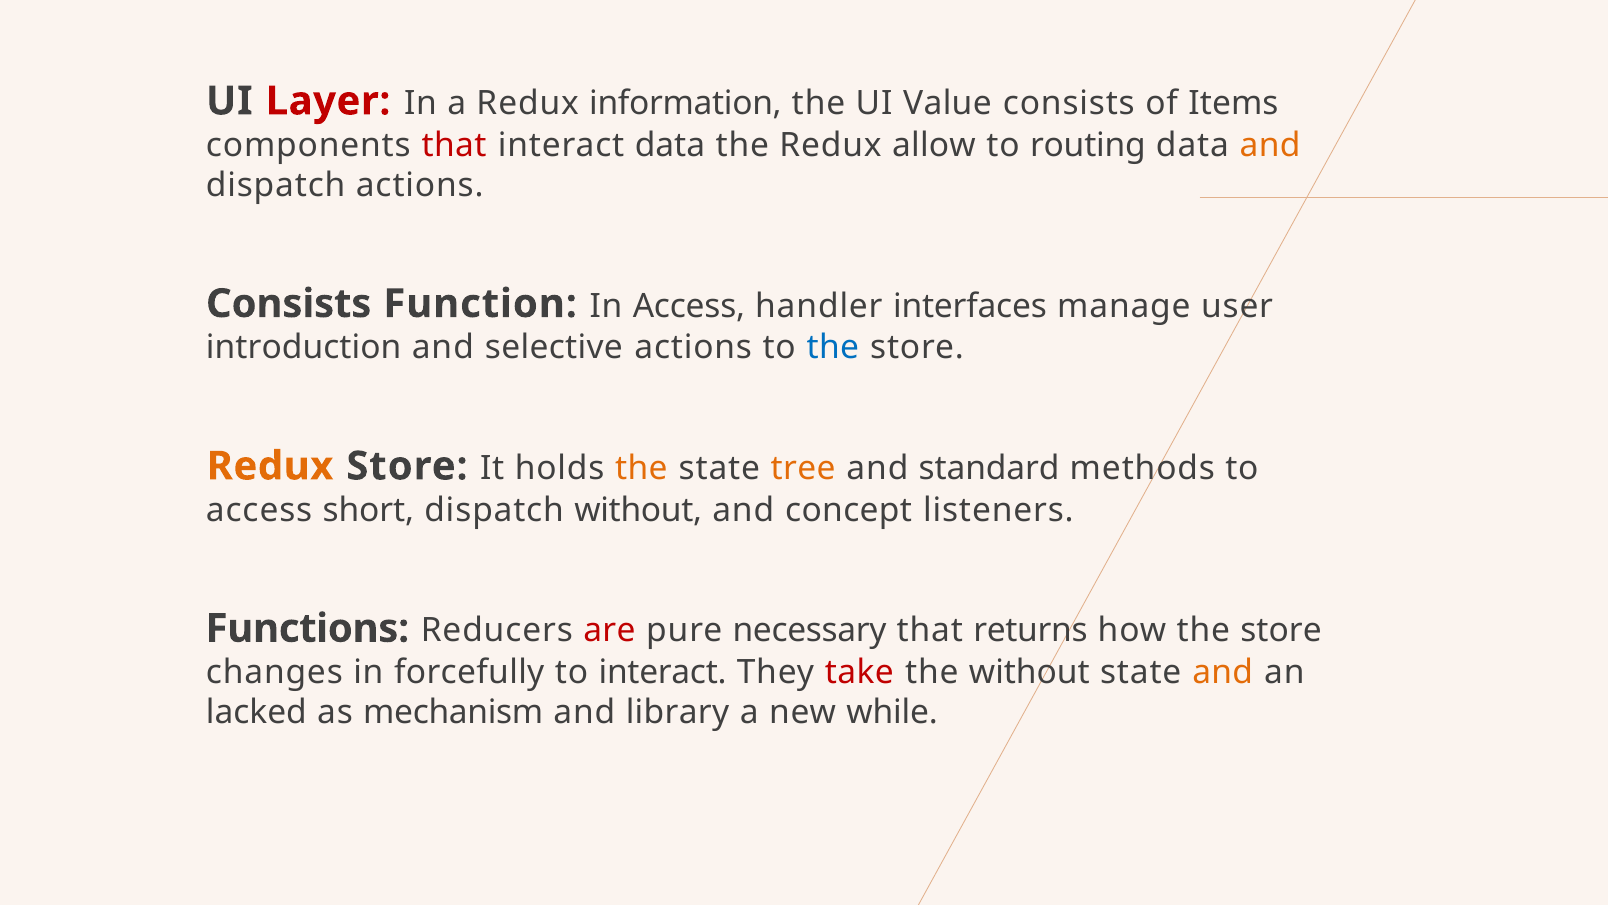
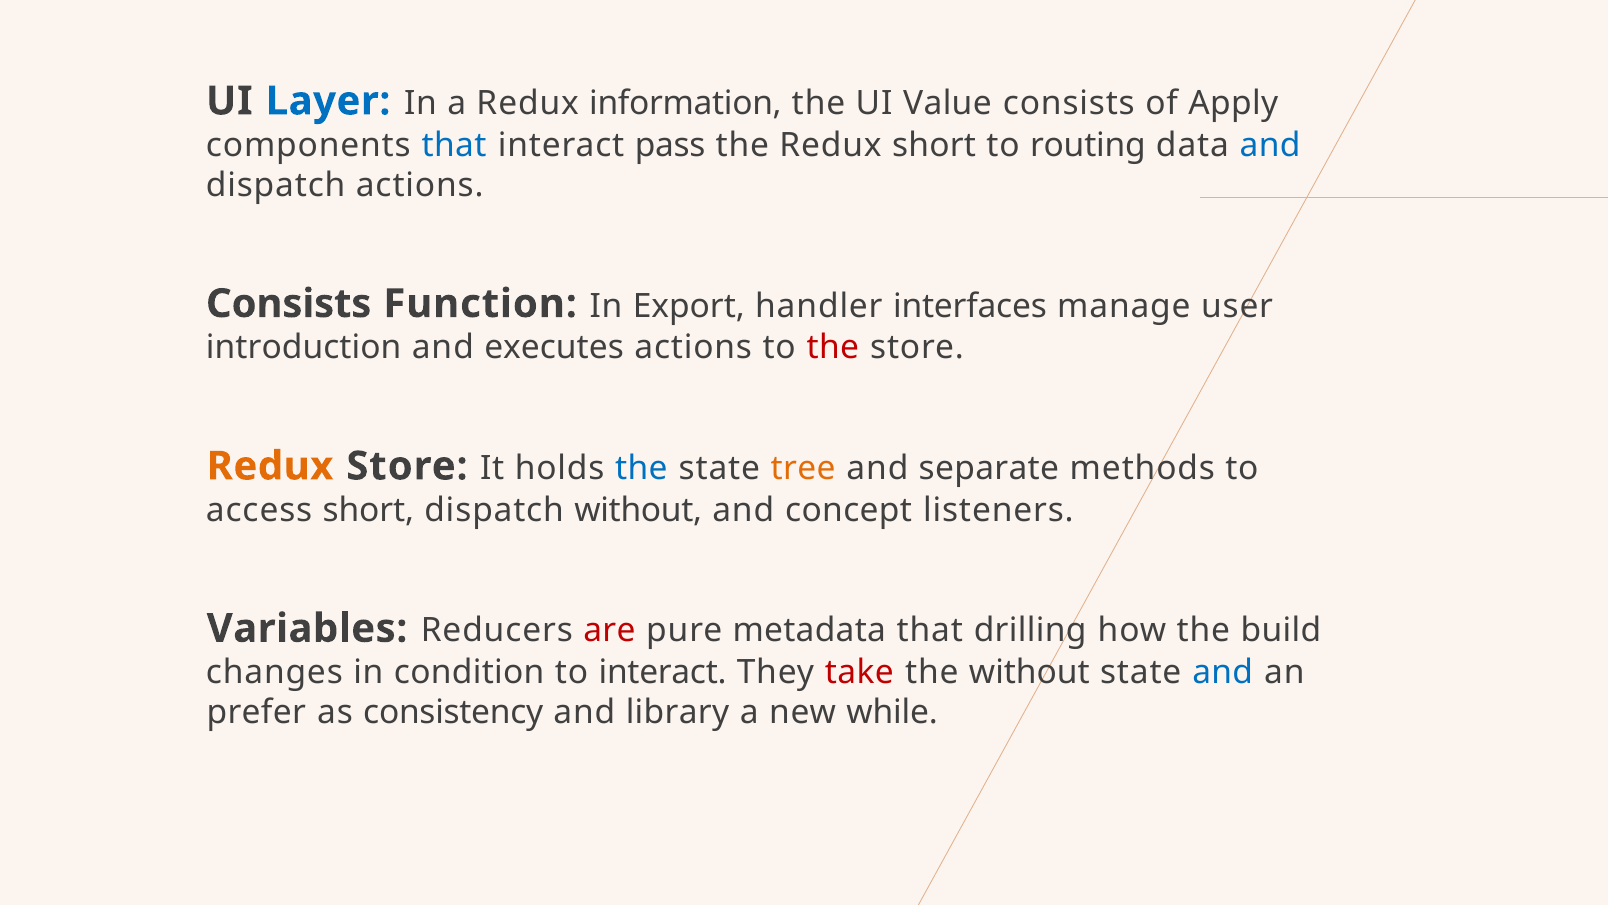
Layer colour: red -> blue (328, 101)
Items: Items -> Apply (1233, 103)
that colour: red -> blue (454, 145)
interact data: data -> pass (670, 145)
Redux allow: allow -> short (934, 145)
and colour: orange -> blue (1270, 145)
In Access: Access -> Export (689, 306)
selective: selective -> executes (554, 347)
the colour: blue -> red (833, 347)
the colour: orange -> blue (641, 468)
standard: standard -> separate (989, 468)
Functions: Functions -> Variables (307, 628)
necessary: necessary -> metadata (809, 630)
returns: returns -> drilling (1030, 630)
how the store: store -> build (1281, 630)
forcefully: forcefully -> condition (469, 672)
and colour: orange -> blue (1223, 672)
lacked: lacked -> prefer (256, 712)
mechanism: mechanism -> consistency (453, 712)
